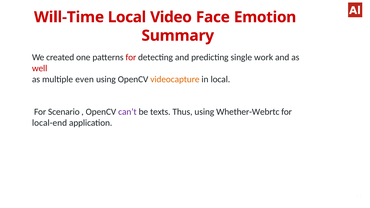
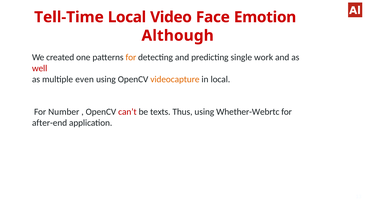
Will-Time: Will-Time -> Tell-Time (69, 17)
Summary: Summary -> Although (178, 36)
for colour: red -> orange (131, 57)
Scenario: Scenario -> Number (64, 112)
can’t colour: purple -> red (127, 112)
local-end: local-end -> after-end (50, 123)
